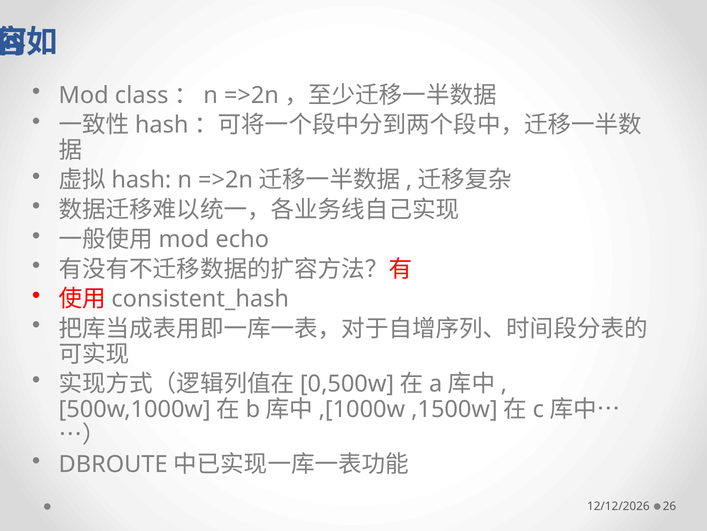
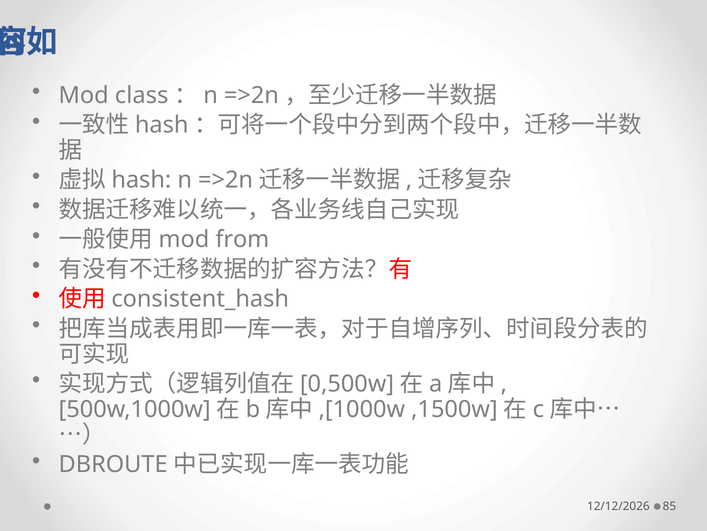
echo: echo -> from (242, 239)
26: 26 -> 85 (669, 505)
